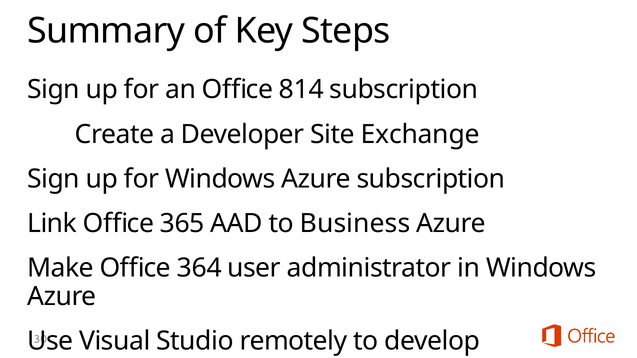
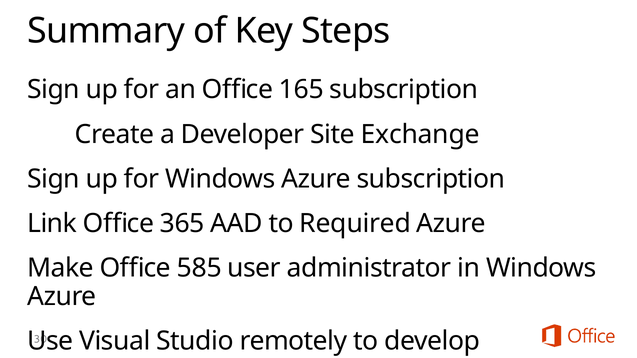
814: 814 -> 165 (301, 90)
Business: Business -> Required (355, 224)
364: 364 -> 585 (199, 268)
